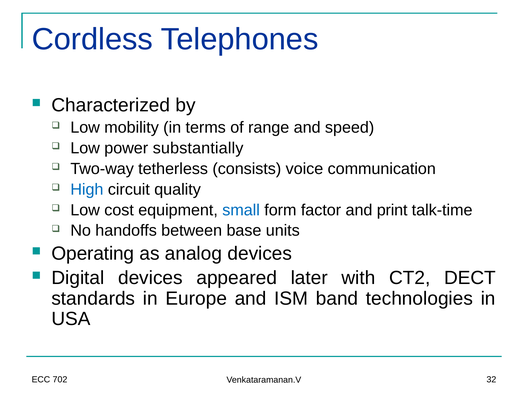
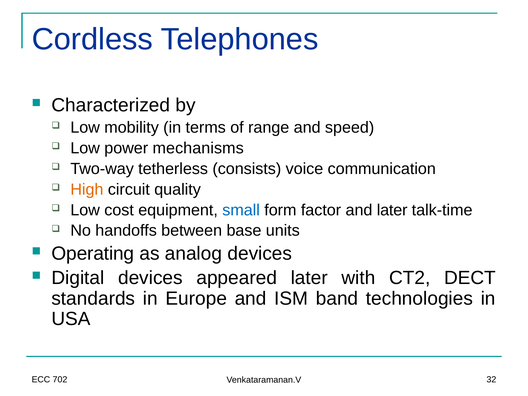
substantially: substantially -> mechanisms (198, 148)
High colour: blue -> orange (87, 189)
and print: print -> later (392, 210)
